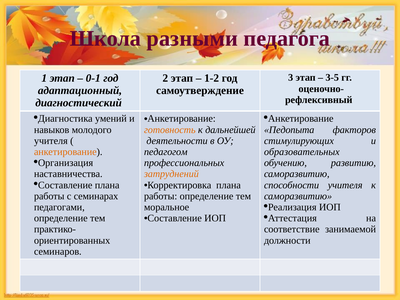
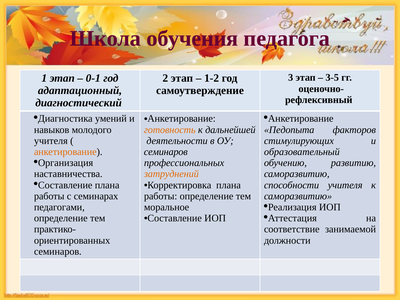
разными: разными -> обучения (192, 39)
педагогом: педагогом -> семинаров (166, 152)
образовательных: образовательных -> образовательный (302, 152)
